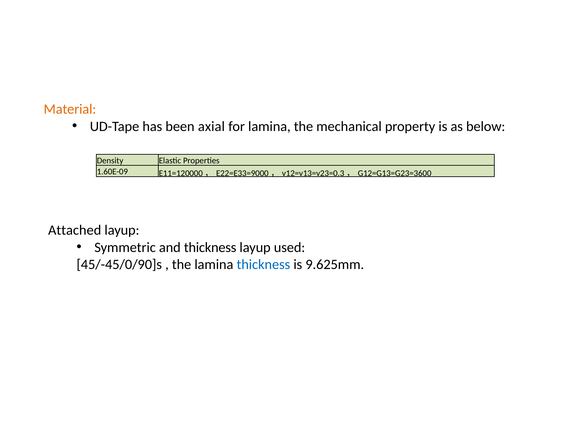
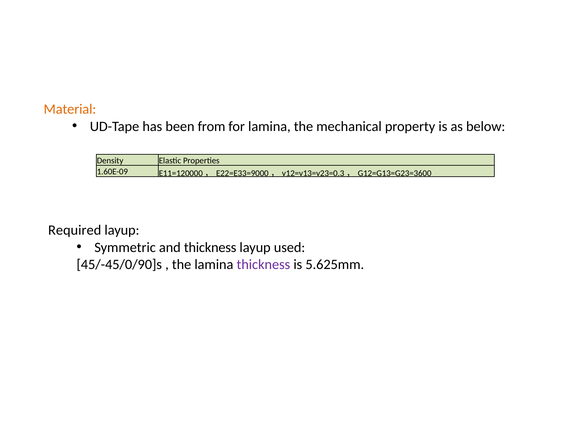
axial: axial -> from (212, 126)
Attached: Attached -> Required (75, 230)
thickness colour: blue -> purple (263, 264)
9.625mm: 9.625mm -> 5.625mm (335, 264)
